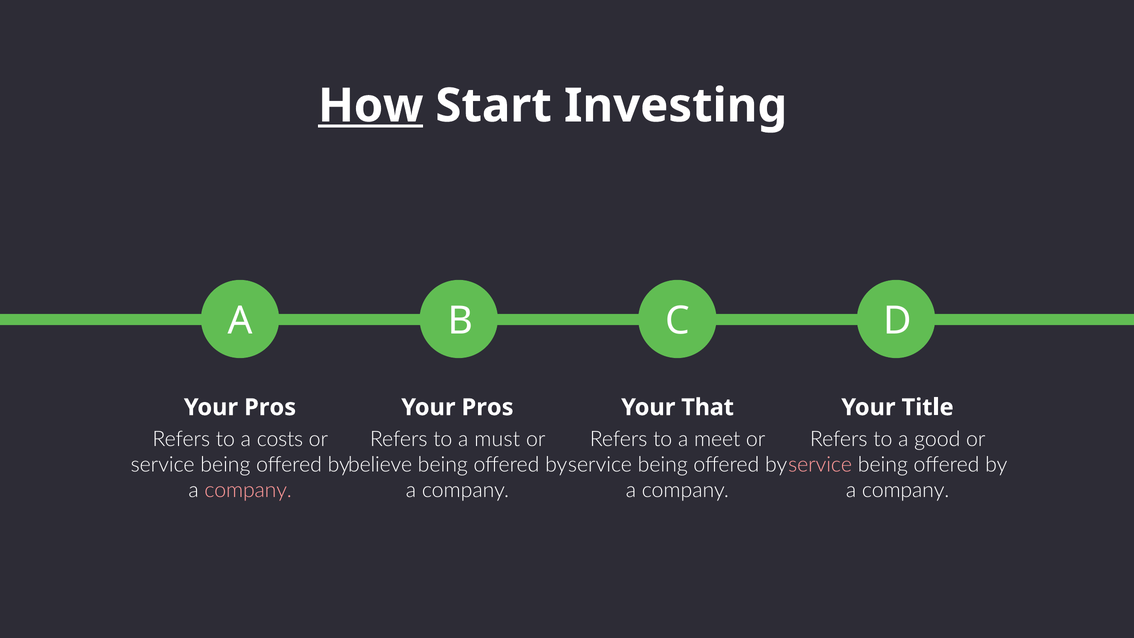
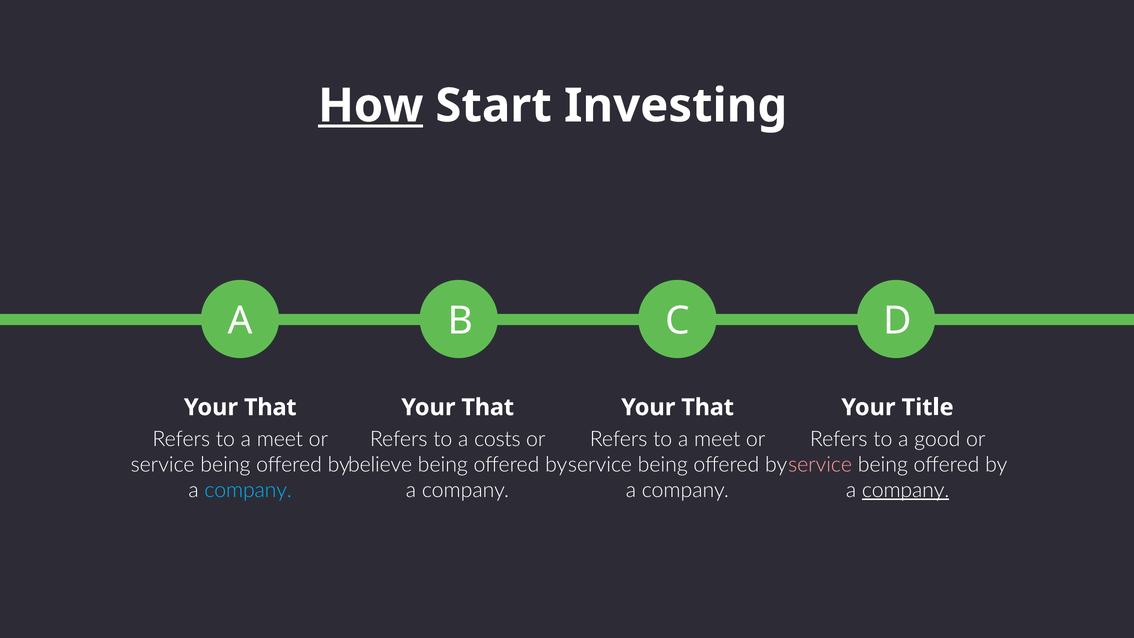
Pros: Pros -> That (270, 407)
Pros: Pros -> That (488, 407)
costs: costs -> meet (280, 439)
must: must -> costs (497, 439)
company colour: pink -> light blue (248, 490)
company underline: none -> present (906, 490)
